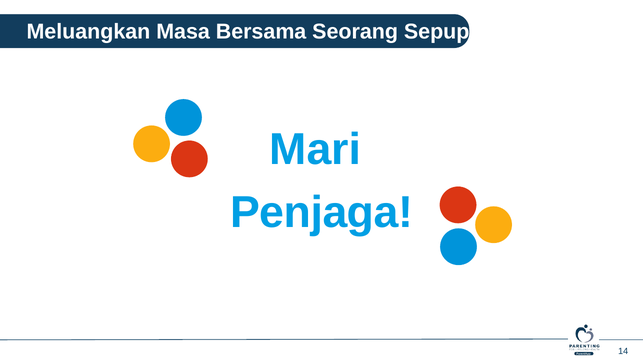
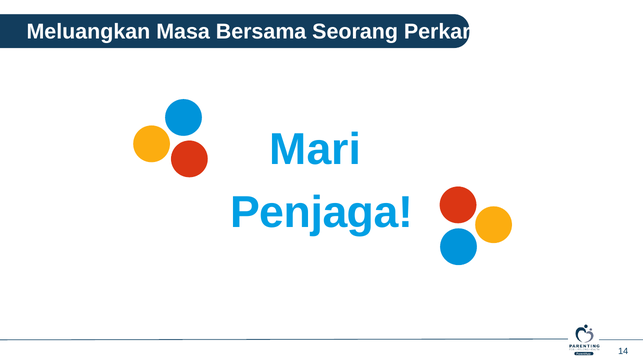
Sepupu: Sepupu -> Perkara (443, 31)
